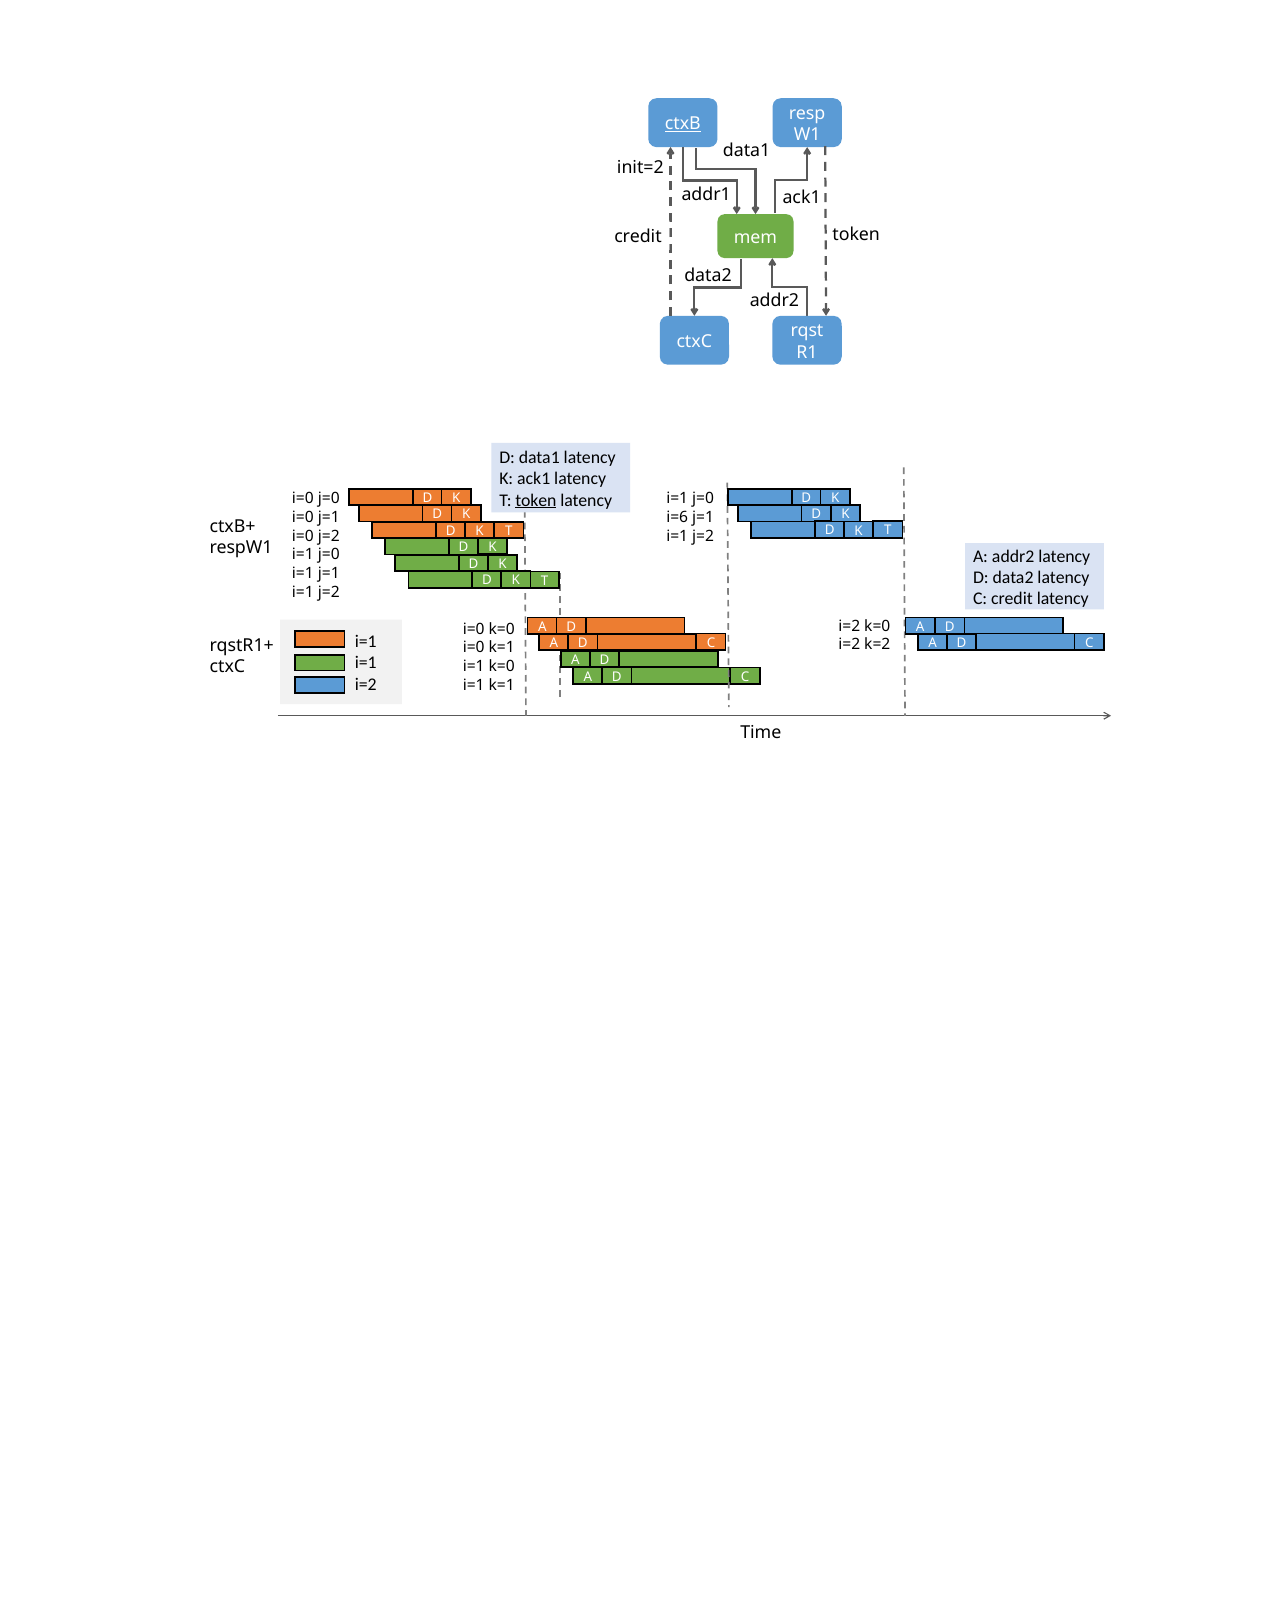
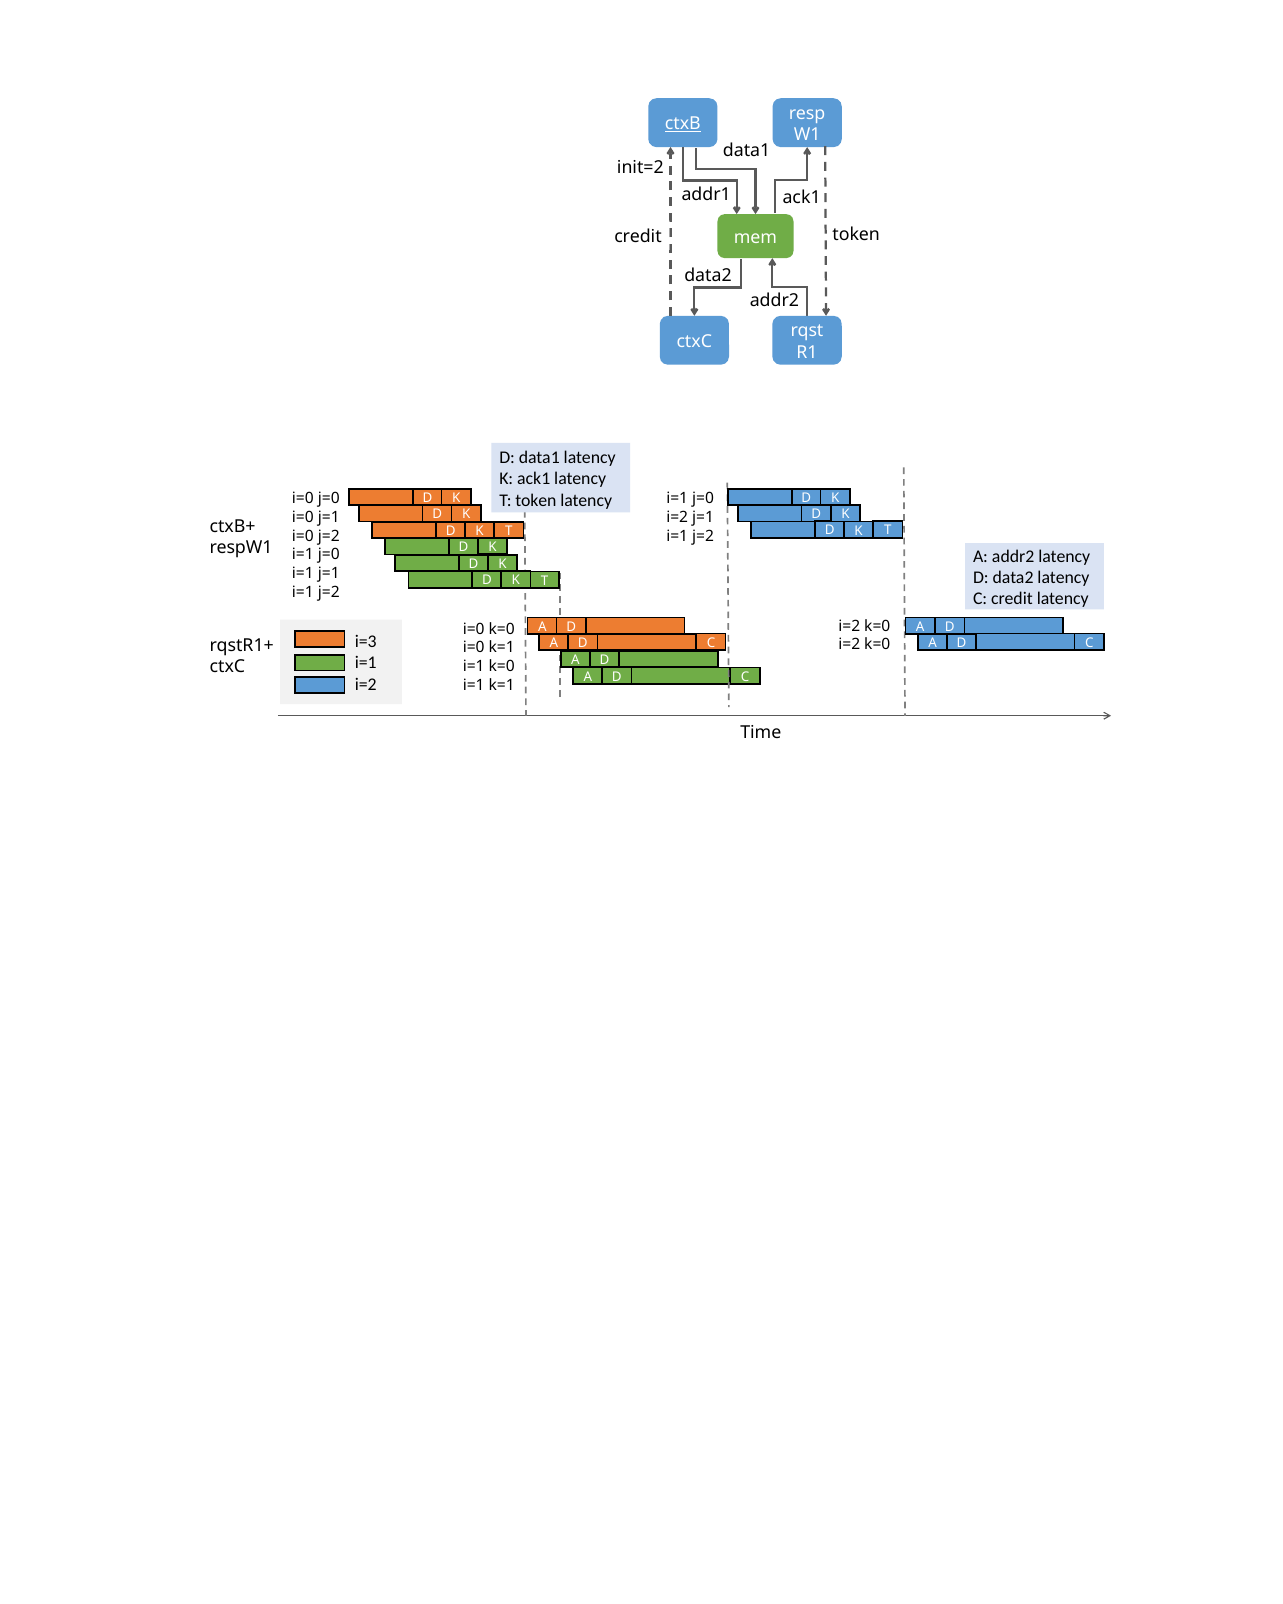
token underline: present -> none (536, 500)
i=6: i=6 -> i=2 (677, 517)
i=1: i=1 -> i=3 (366, 642)
k=2: k=2 -> k=0 (877, 645)
